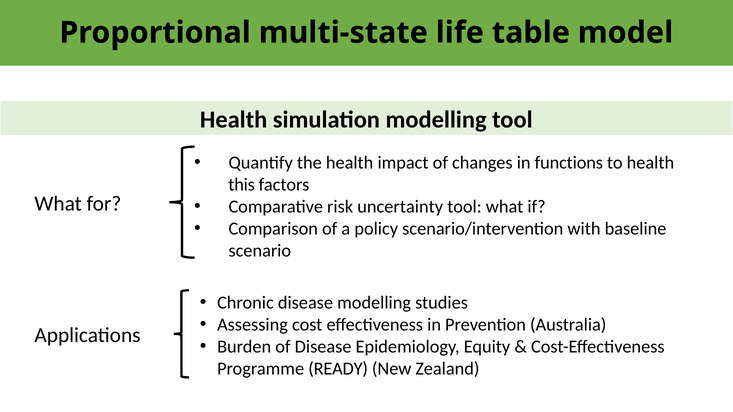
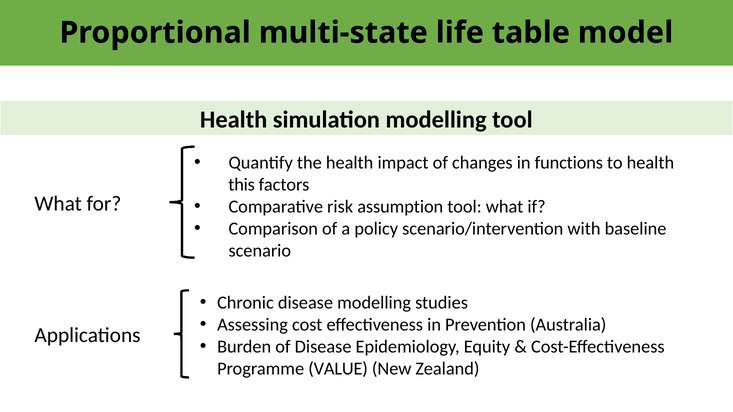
uncertainty: uncertainty -> assumption (400, 207)
READY: READY -> VALUE (338, 369)
